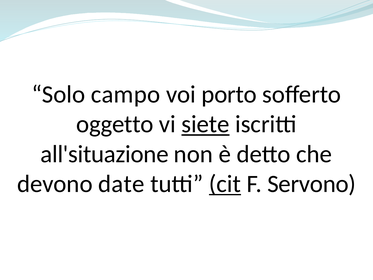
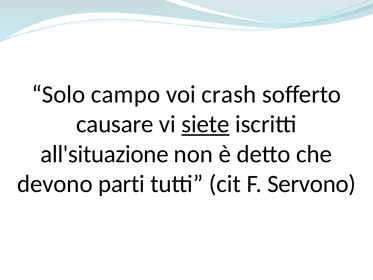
porto: porto -> crash (229, 94)
oggetto: oggetto -> causare (115, 124)
date: date -> parti (122, 184)
cit underline: present -> none (225, 184)
